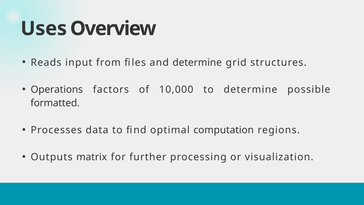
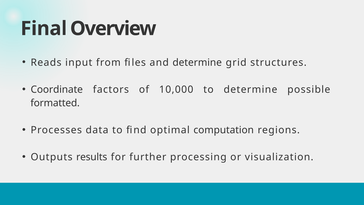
Uses: Uses -> Final (44, 29)
Operations: Operations -> Coordinate (57, 89)
matrix: matrix -> results (92, 157)
